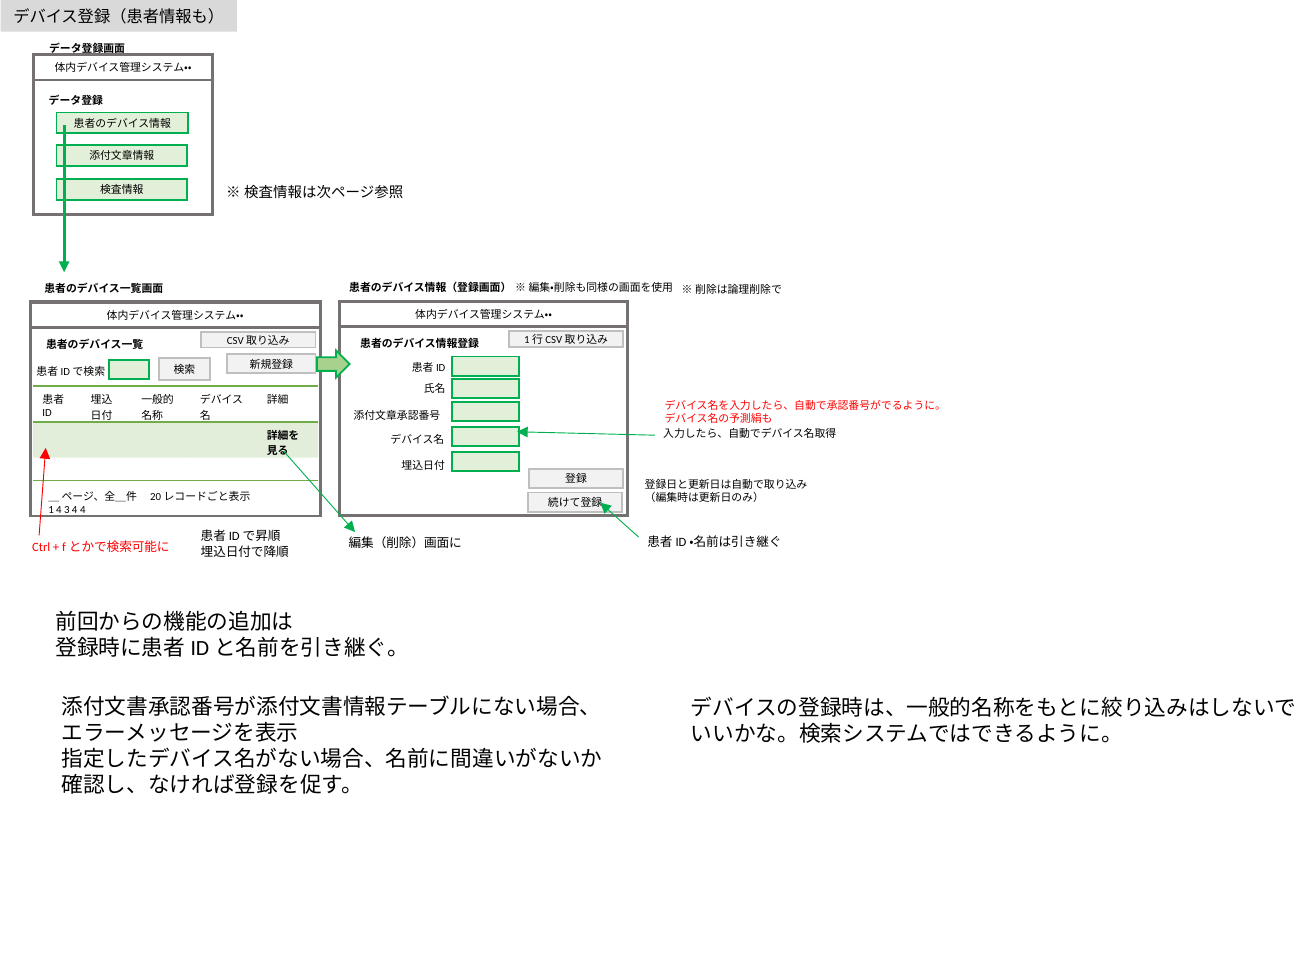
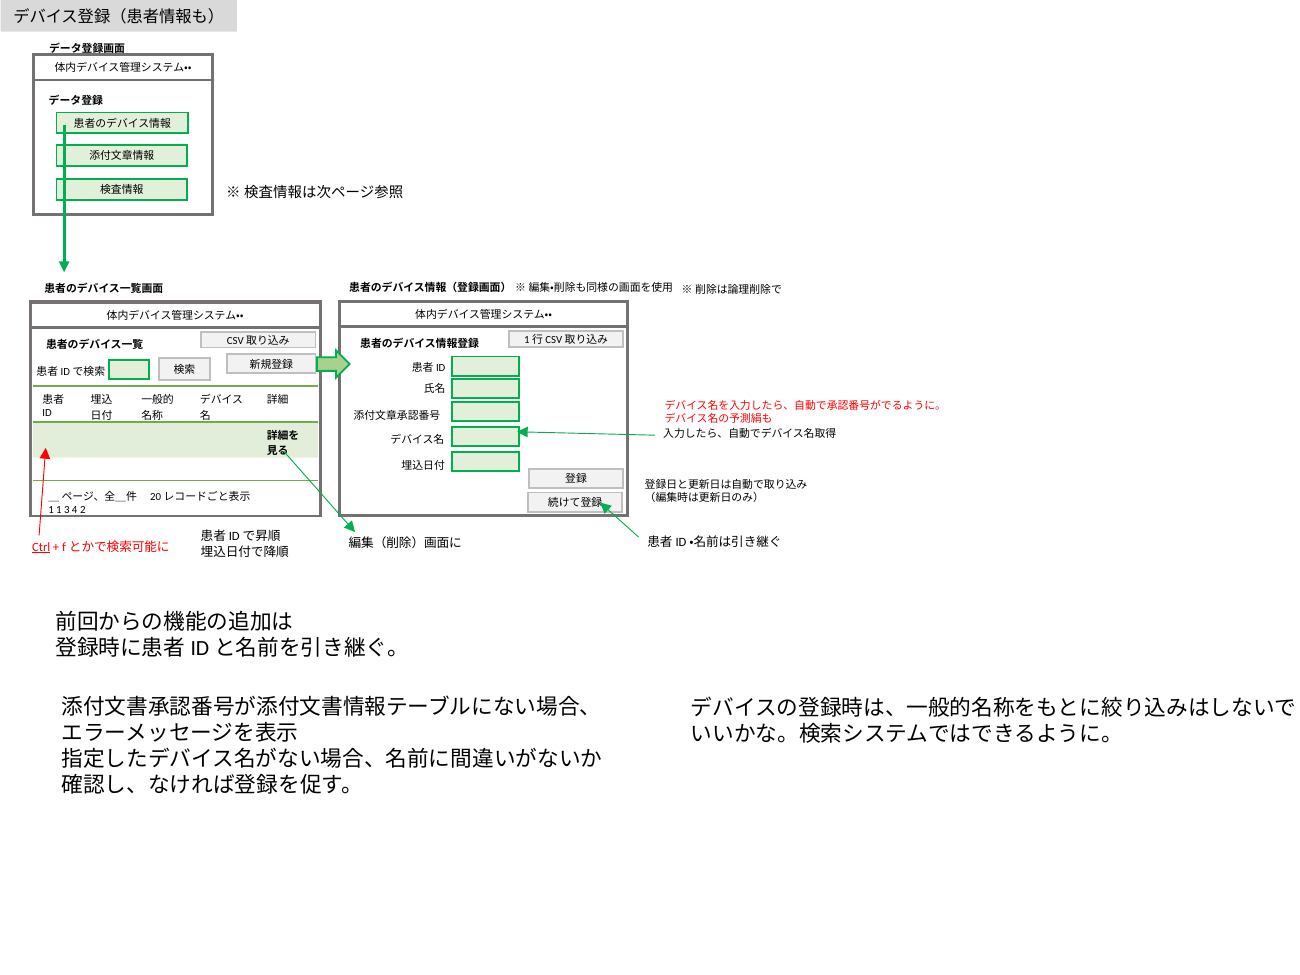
1 4: 4 -> 1 (59, 510)
4 4: 4 -> 2 (83, 510)
Ctrl underline: none -> present (41, 547)
